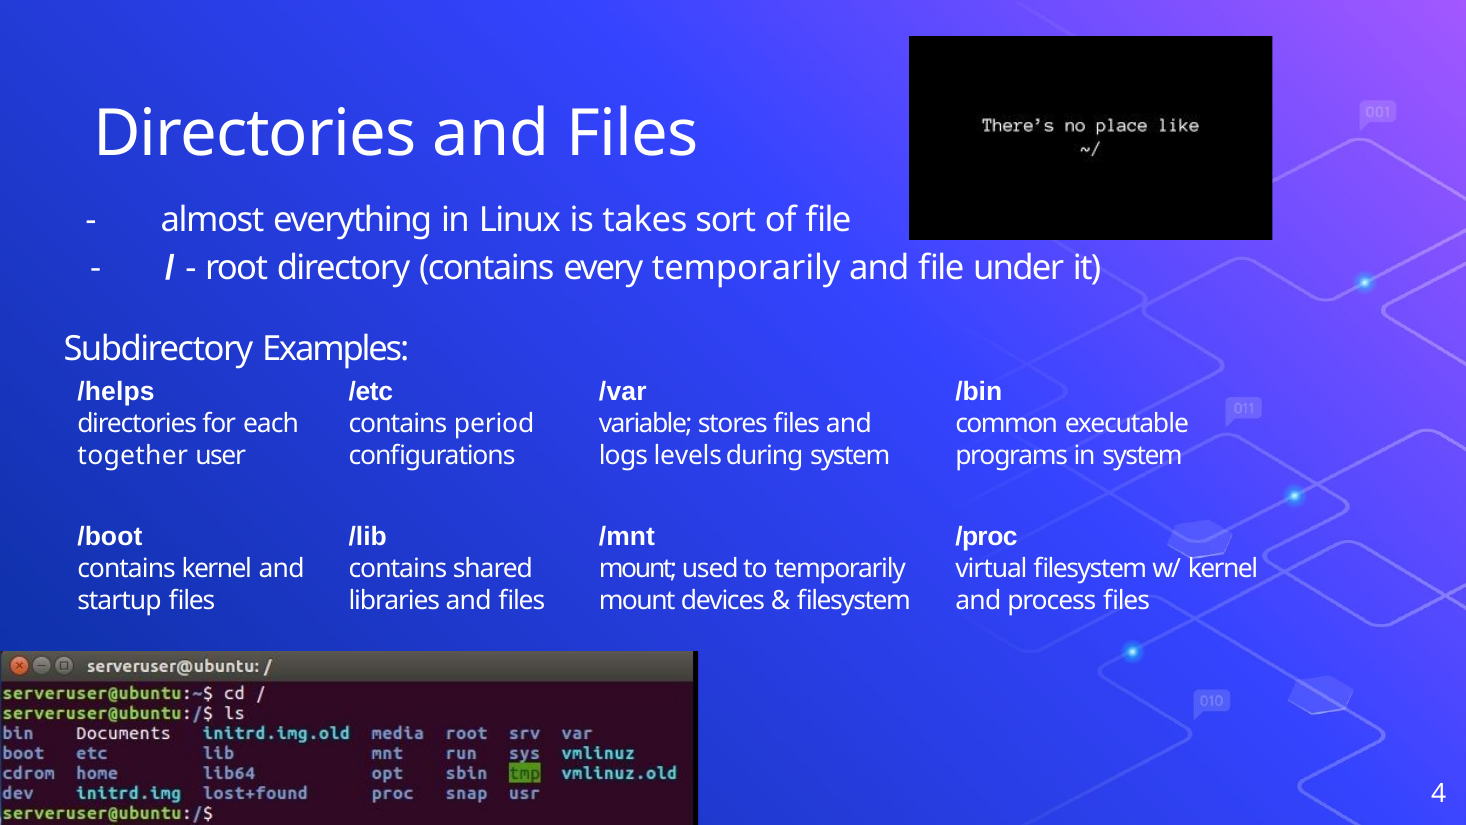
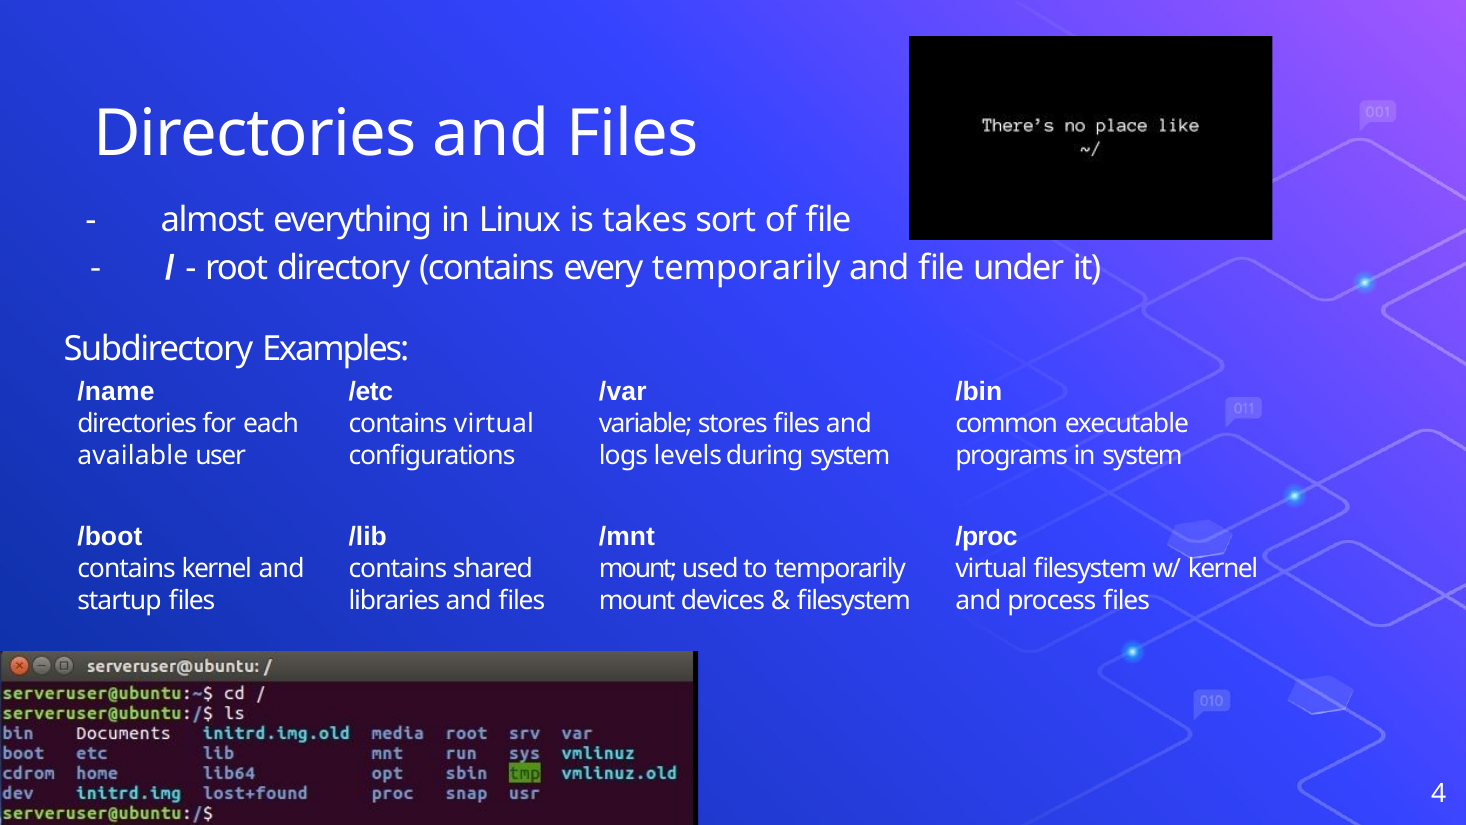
/helps: /helps -> /name (116, 392)
contains period: period -> virtual (494, 424)
together: together -> available (133, 456)
